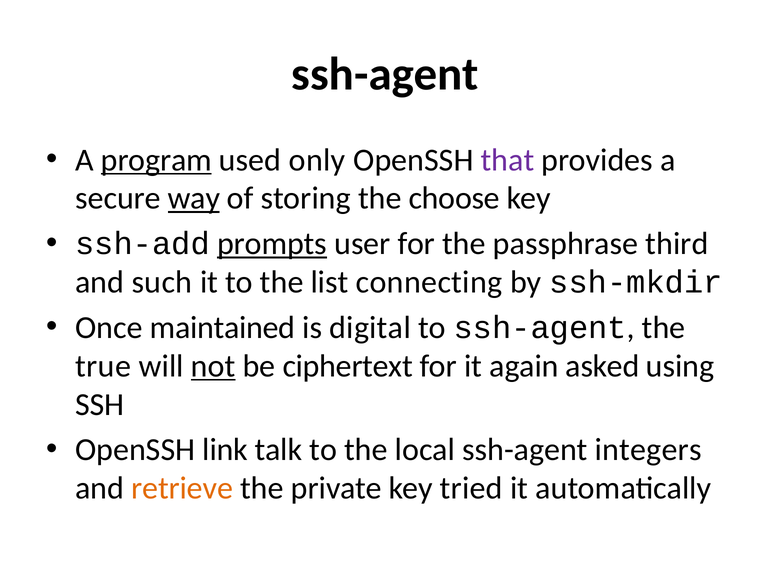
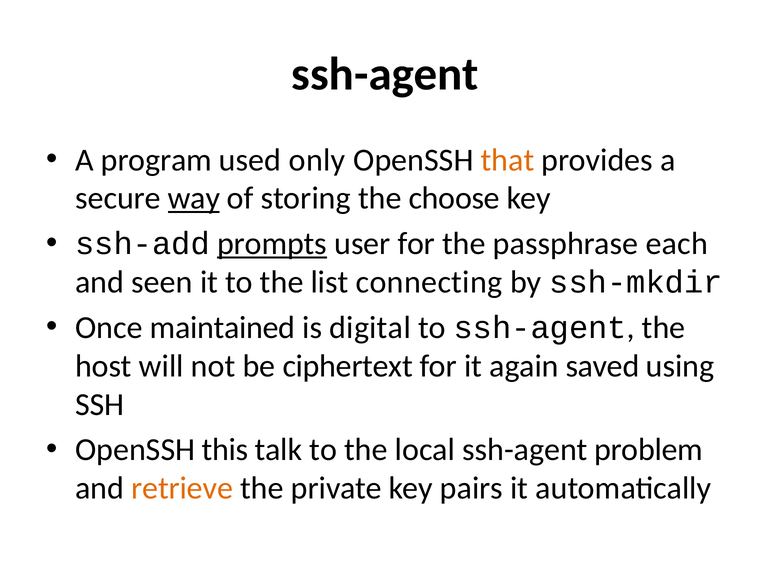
program underline: present -> none (156, 160)
that colour: purple -> orange (508, 160)
third: third -> each (677, 244)
such: such -> seen (162, 282)
true: true -> host (103, 366)
not underline: present -> none (213, 366)
asked: asked -> saved (602, 366)
link: link -> this (225, 450)
integers: integers -> problem (648, 450)
tried: tried -> pairs (471, 489)
